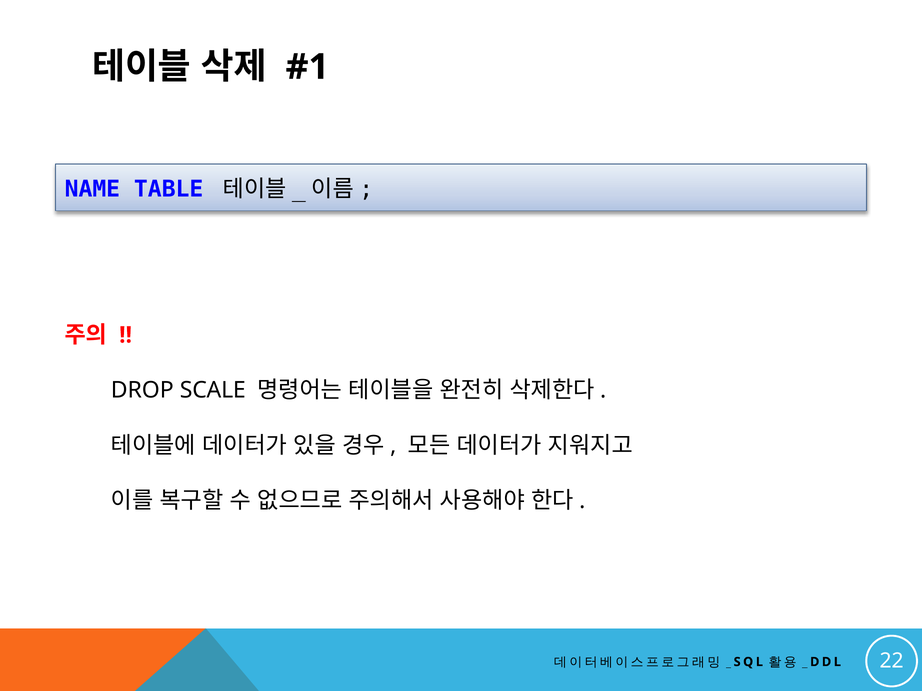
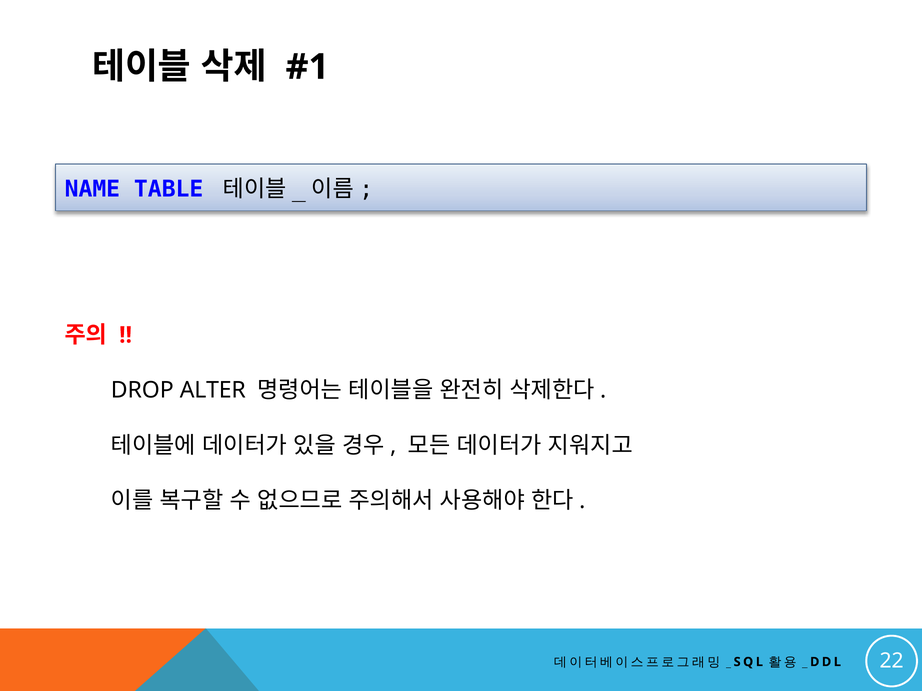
SCALE: SCALE -> ALTER (213, 391)
